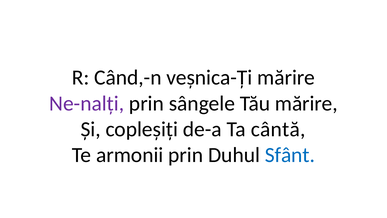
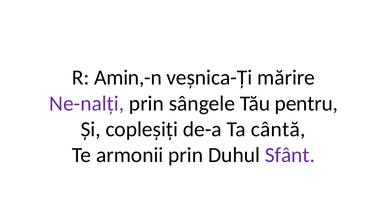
Când,-n: Când,-n -> Amin,-n (128, 77)
Tău mărire: mărire -> pentru (306, 103)
Sfânt colour: blue -> purple (290, 155)
